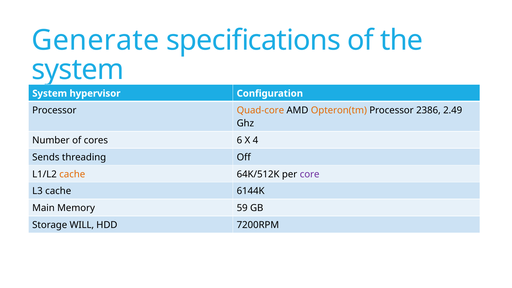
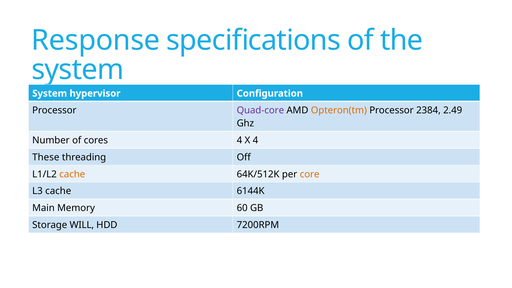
Generate: Generate -> Response (96, 40)
Quad-core colour: orange -> purple (260, 110)
2386: 2386 -> 2384 (428, 110)
cores 6: 6 -> 4 (239, 140)
Sends: Sends -> These (46, 157)
core colour: purple -> orange (310, 174)
59: 59 -> 60 (242, 208)
